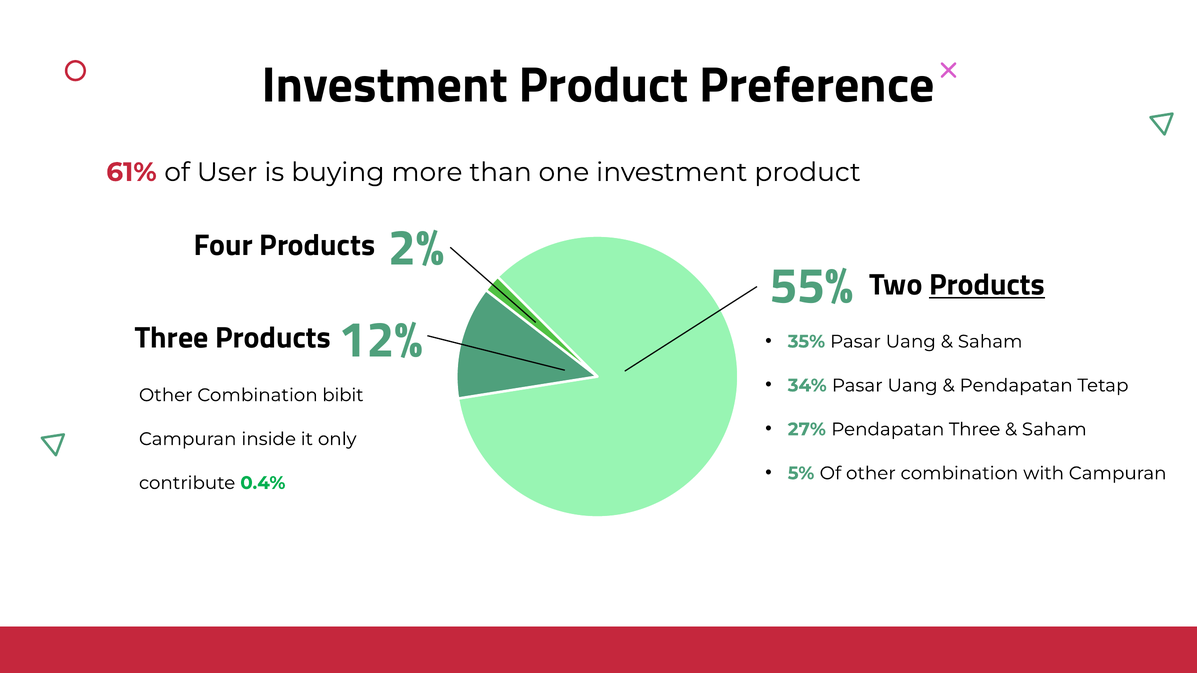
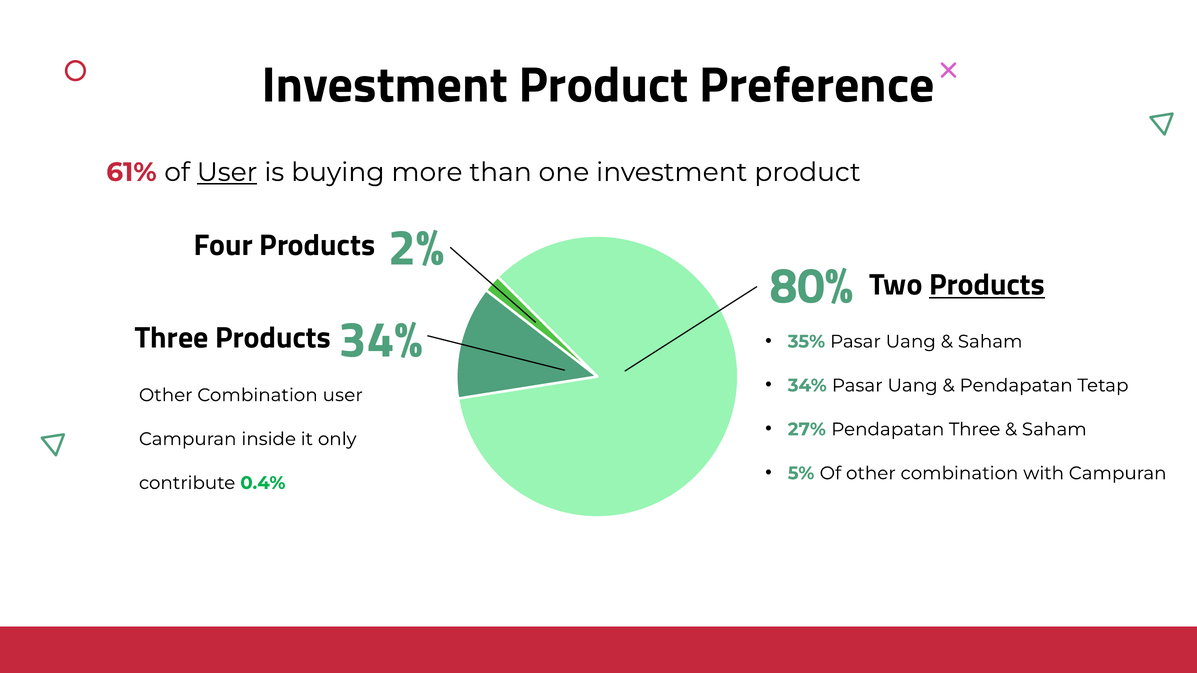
User underline: none -> present (227, 172)
55%: 55% -> 80% (811, 286)
12%: 12% -> 34% (381, 341)
Combination bibit: bibit -> user (343, 395)
